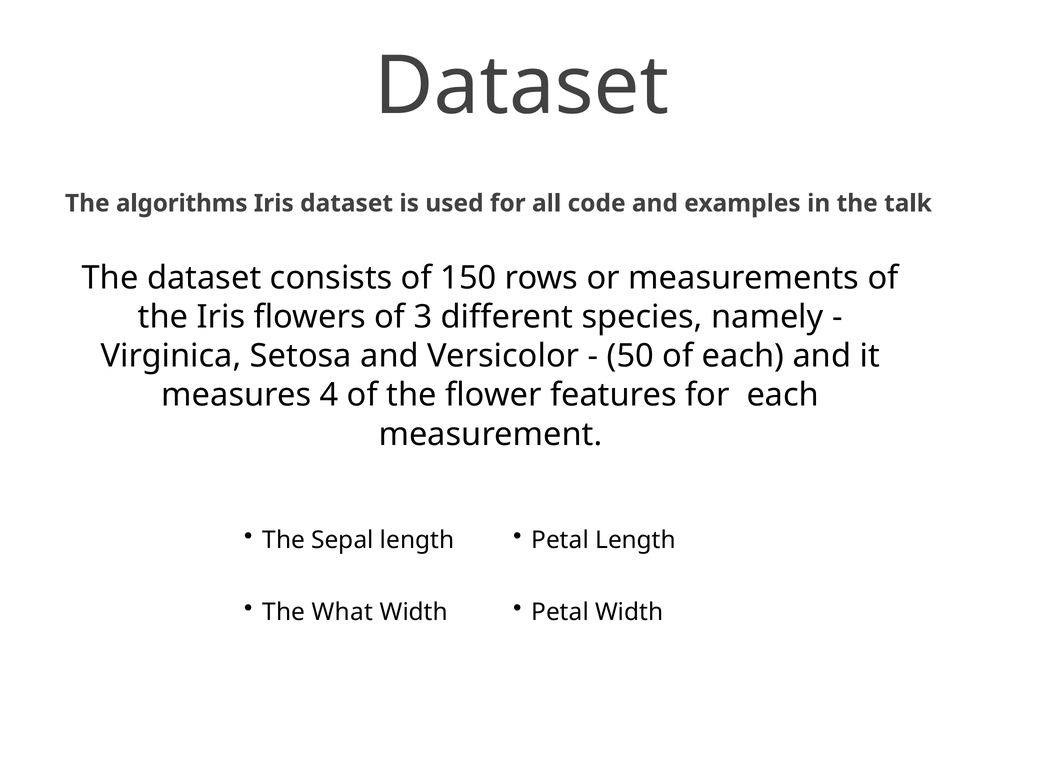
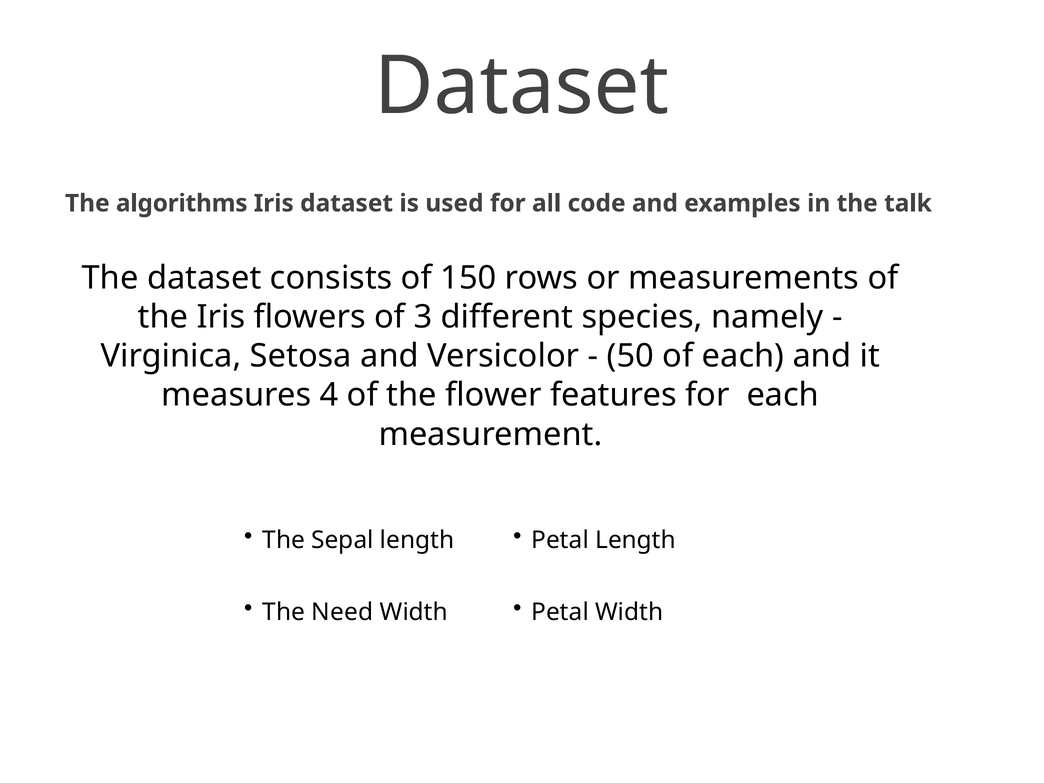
What: What -> Need (342, 612)
